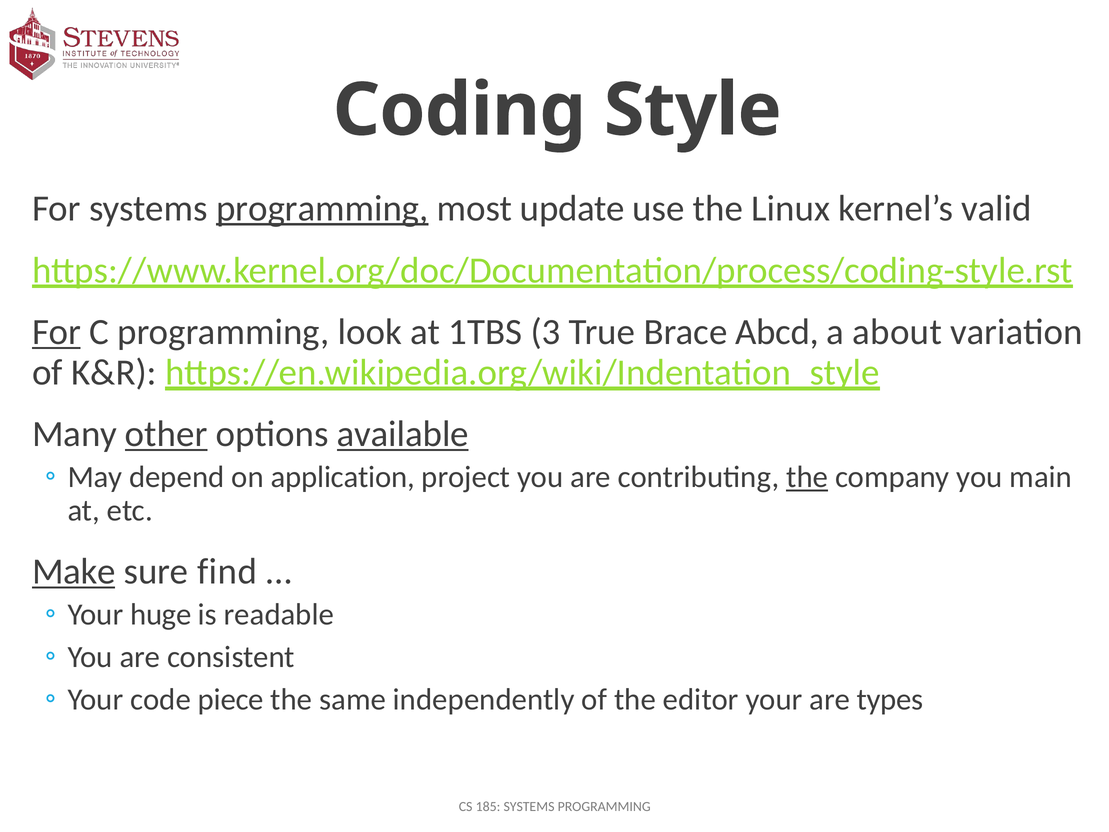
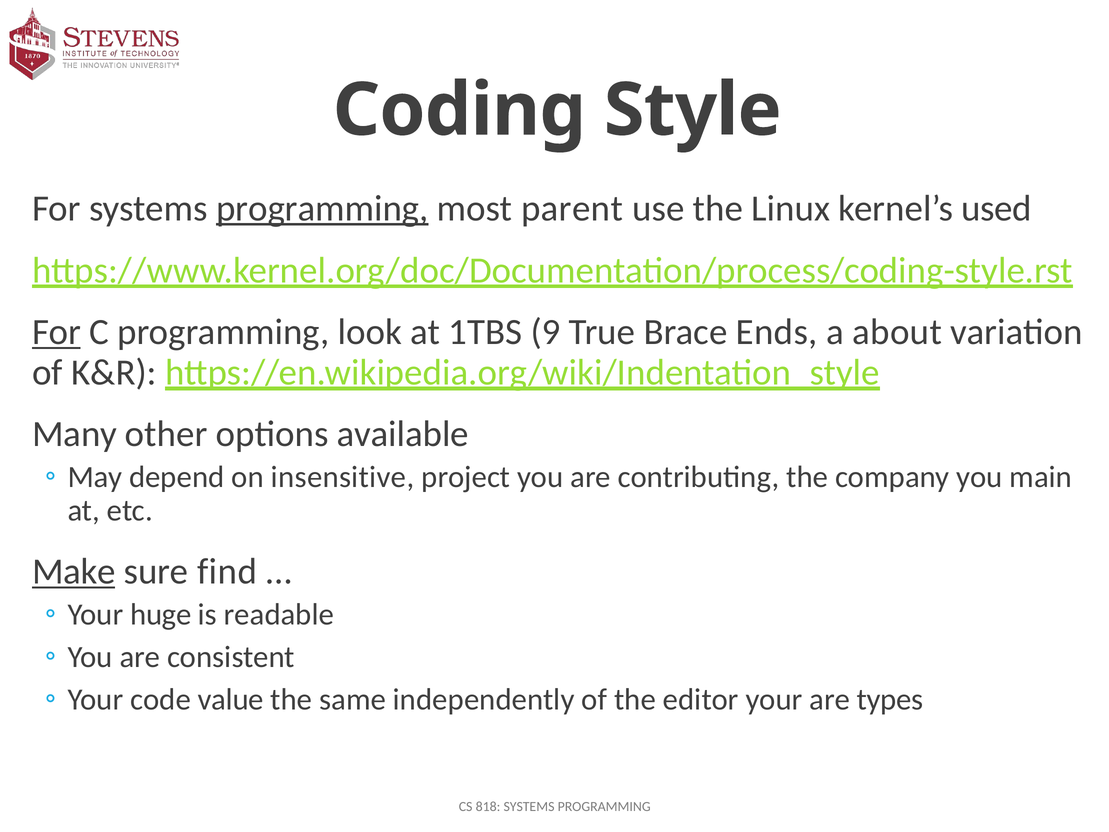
update: update -> parent (572, 208)
valid: valid -> used (997, 208)
3: 3 -> 9 (545, 332)
Abcd: Abcd -> Ends (777, 332)
other underline: present -> none (166, 434)
available underline: present -> none (403, 434)
application: application -> insensitive (343, 477)
the underline: present -> none (807, 477)
piece: piece -> value (231, 699)
185: 185 -> 818 (488, 806)
